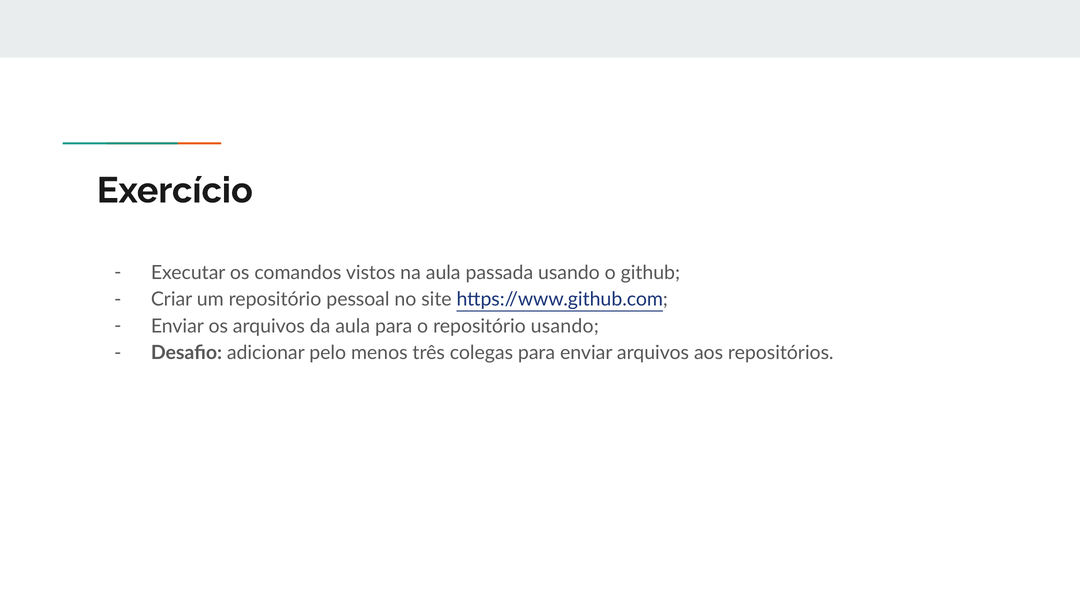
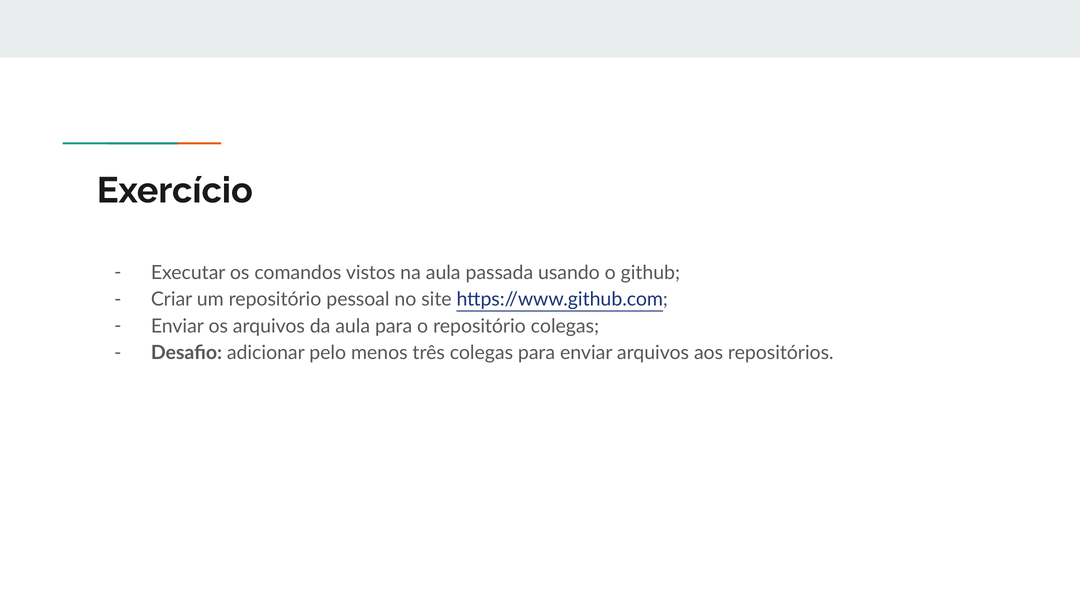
repositório usando: usando -> colegas (565, 326)
